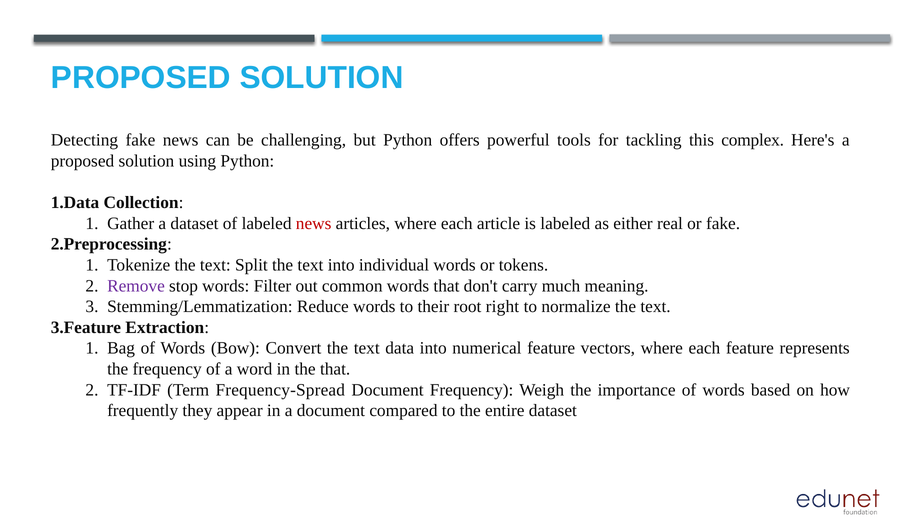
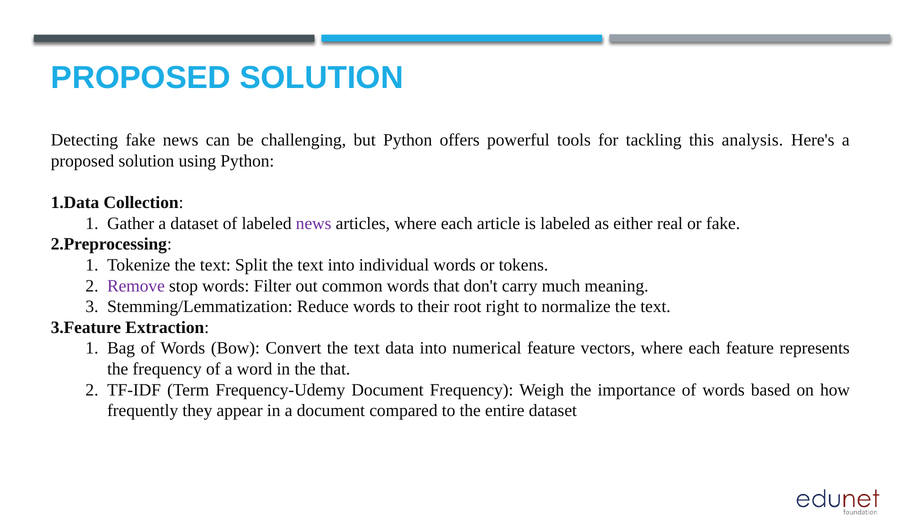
complex: complex -> analysis (752, 140)
news colour: red -> purple (314, 223)
Frequency-Spread: Frequency-Spread -> Frequency-Udemy (280, 390)
